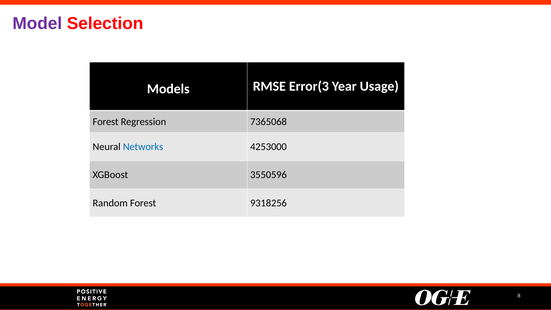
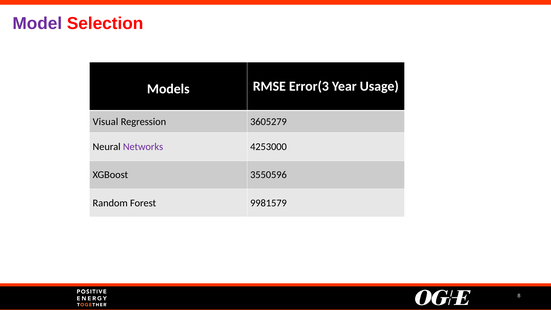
Forest: Forest -> Visual (105, 122)
7365068: 7365068 -> 3605279 (268, 122)
Networks colour: blue -> purple (143, 147)
9318256: 9318256 -> 9981579 (268, 203)
